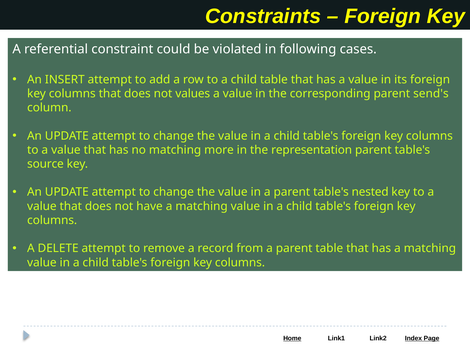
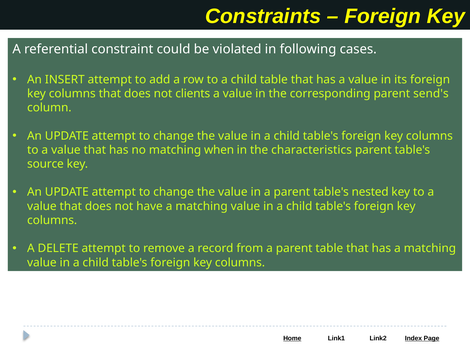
values: values -> clients (193, 94)
more: more -> when (219, 150)
representation: representation -> characteristics (312, 150)
